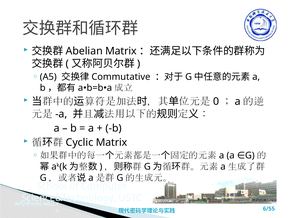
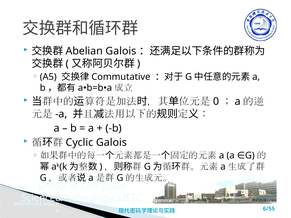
Matrix: Matrix -> Galois (121, 51)
Matrix: Matrix -> Galois (112, 143)
